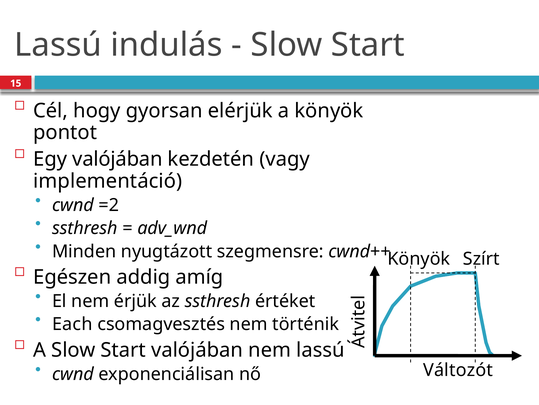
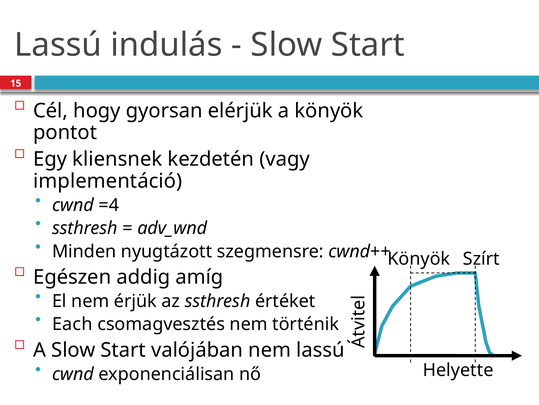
Egy valójában: valójában -> kliensnek (117, 159)
=2: =2 -> =4 (109, 205)
Változót: Változót -> Helyette (458, 370)
